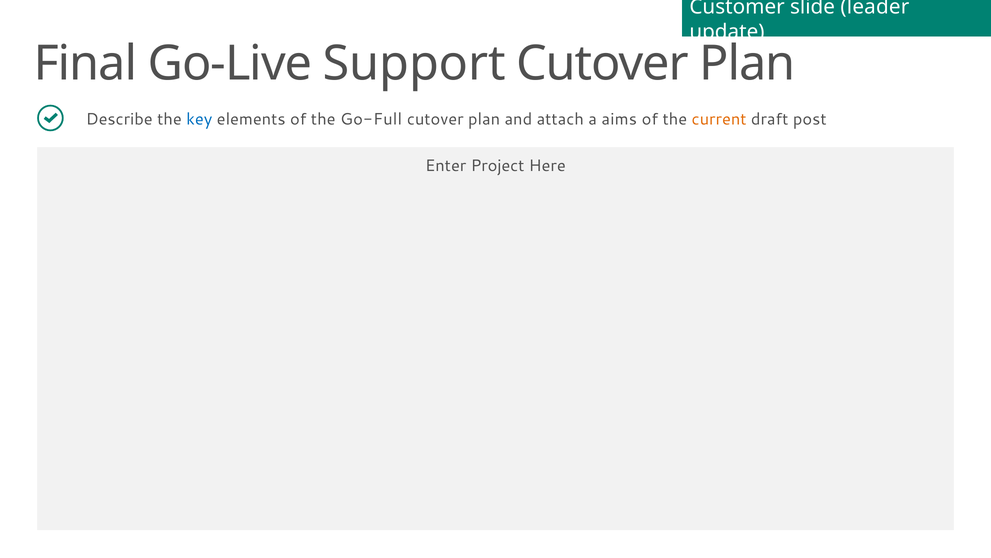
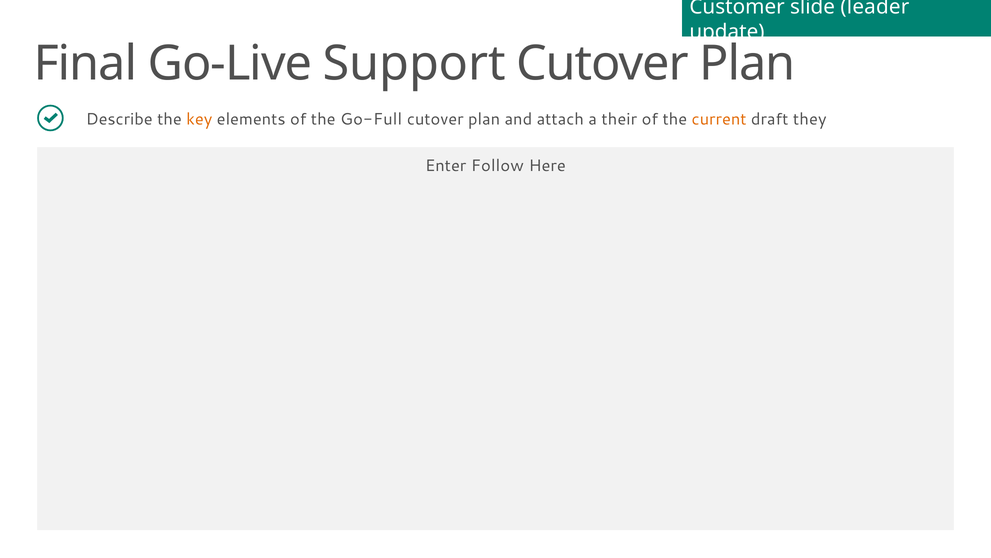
key colour: blue -> orange (199, 119)
aims: aims -> their (619, 119)
post: post -> they (810, 119)
Project: Project -> Follow (497, 166)
